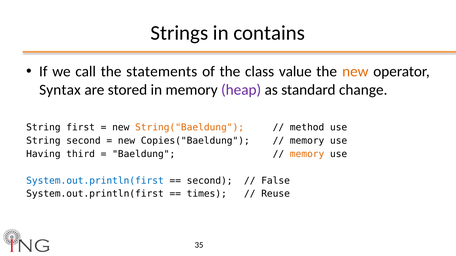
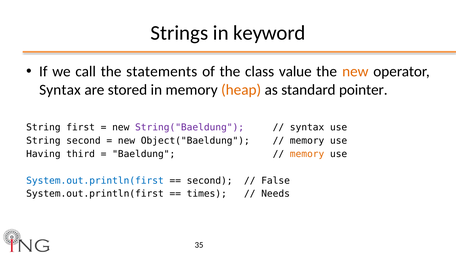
contains: contains -> keyword (269, 33)
heap colour: purple -> orange (241, 90)
change: change -> pointer (363, 90)
String("Baeldung colour: orange -> purple (190, 128)
method: method -> syntax (307, 128)
Copies("Baeldung: Copies("Baeldung -> Object("Baeldung (195, 141)
Reuse: Reuse -> Needs (276, 194)
